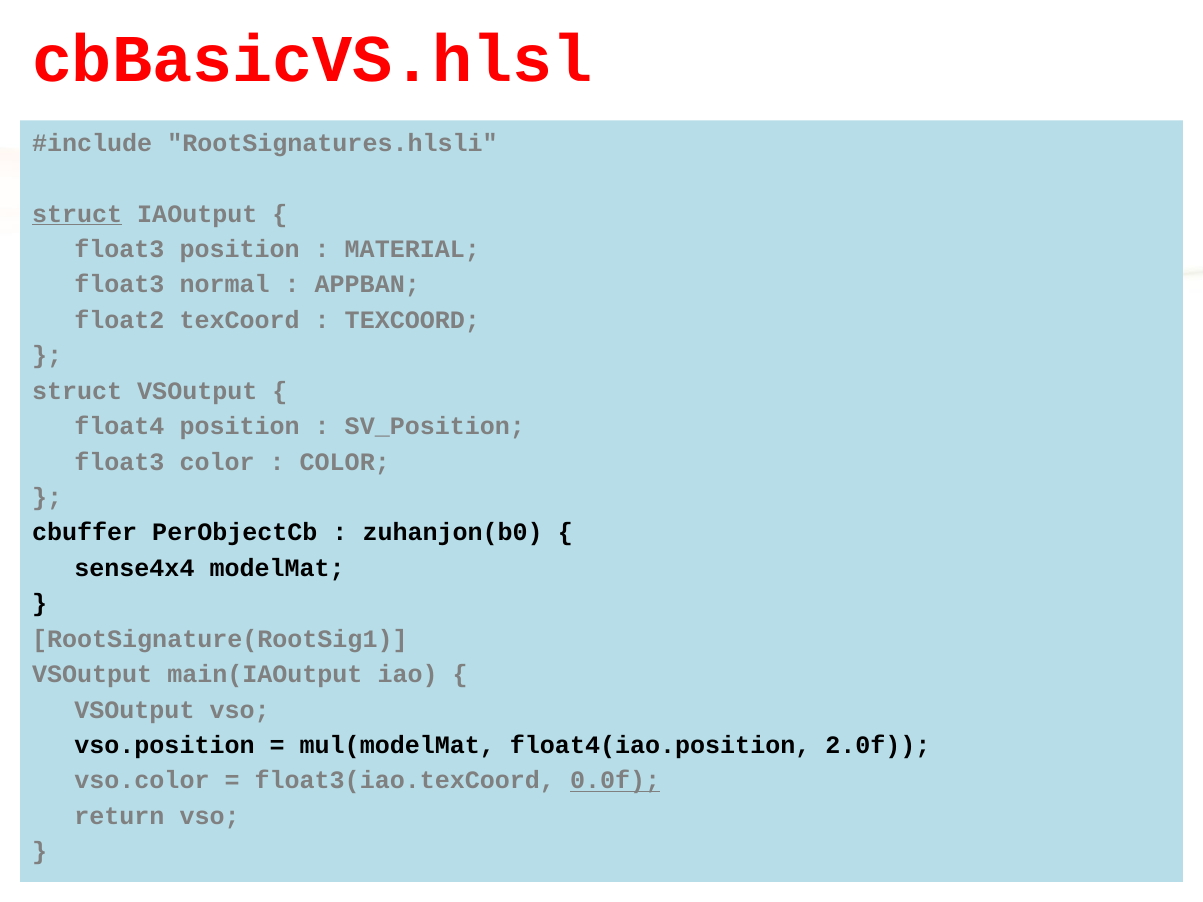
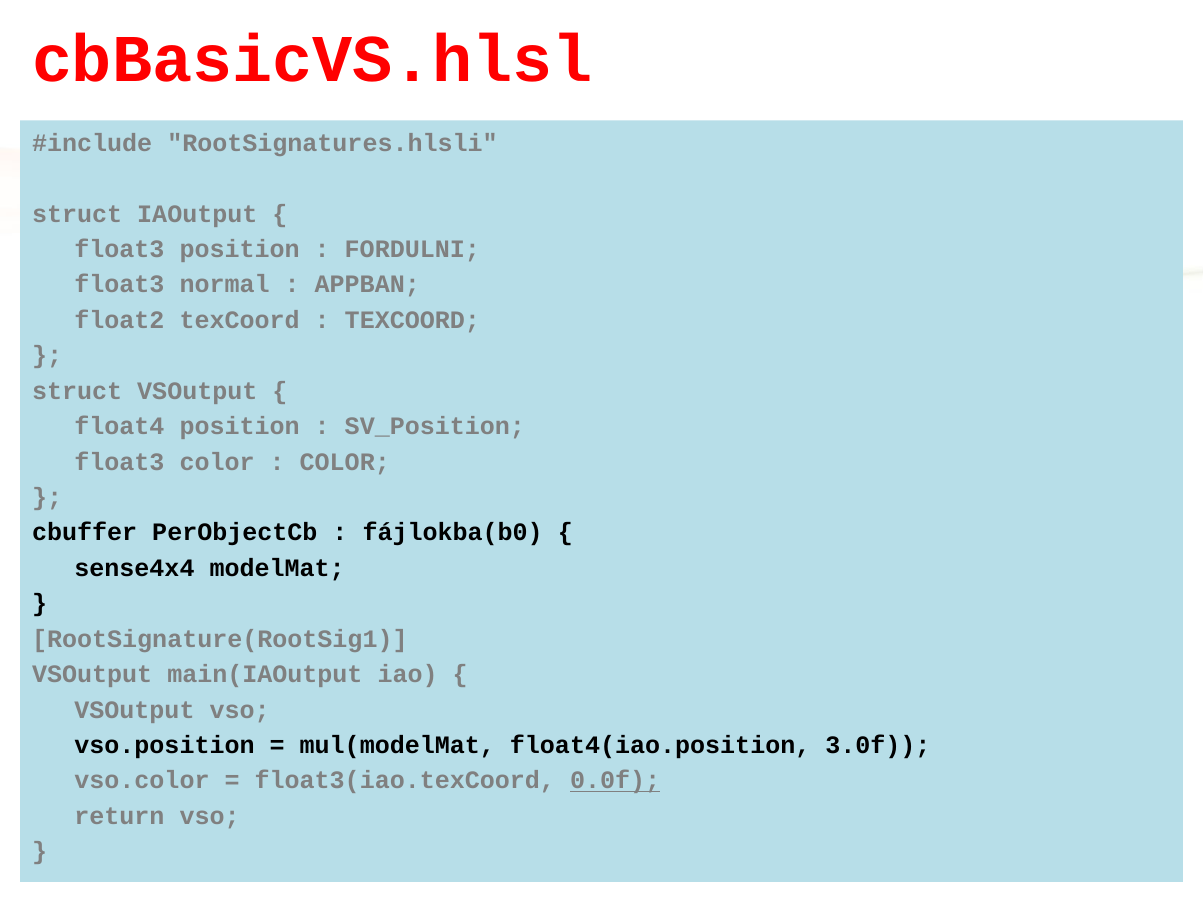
struct underline: present -> none (77, 214)
MATERIAL: MATERIAL -> FORDULNI (412, 249)
zuhanjon(b0: zuhanjon(b0 -> fájlokba(b0 (453, 533)
2.0f: 2.0f -> 3.0f (878, 745)
